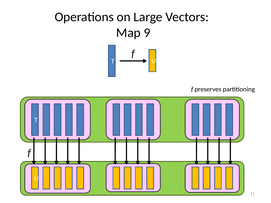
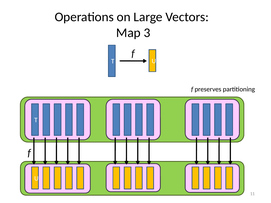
9: 9 -> 3 (147, 33)
